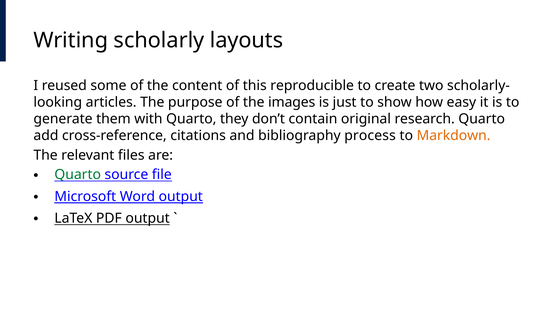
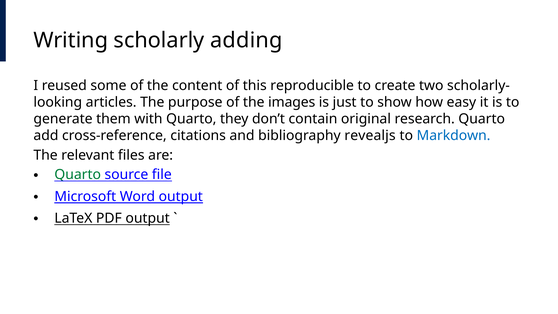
layouts: layouts -> adding (246, 40)
process: process -> revealjs (370, 136)
Markdown colour: orange -> blue (454, 136)
